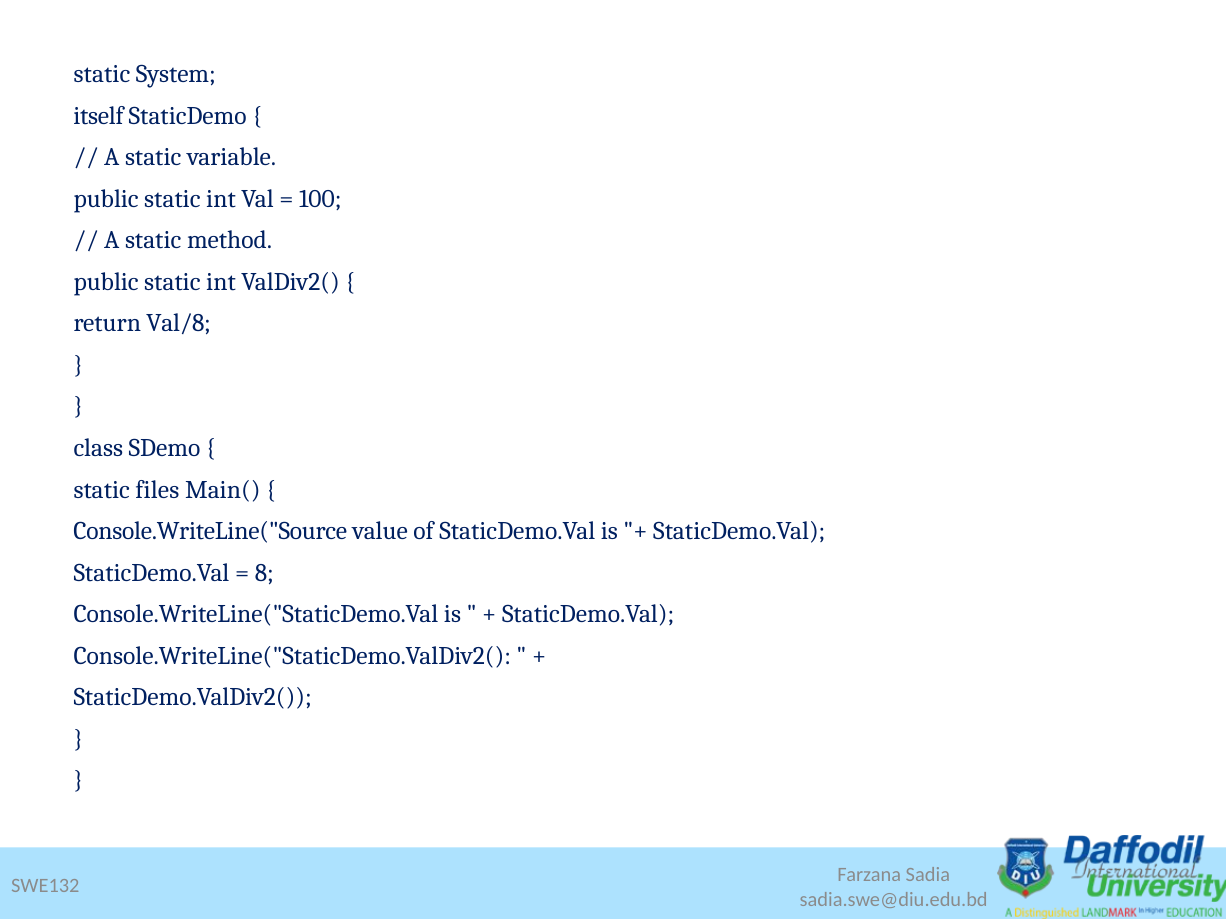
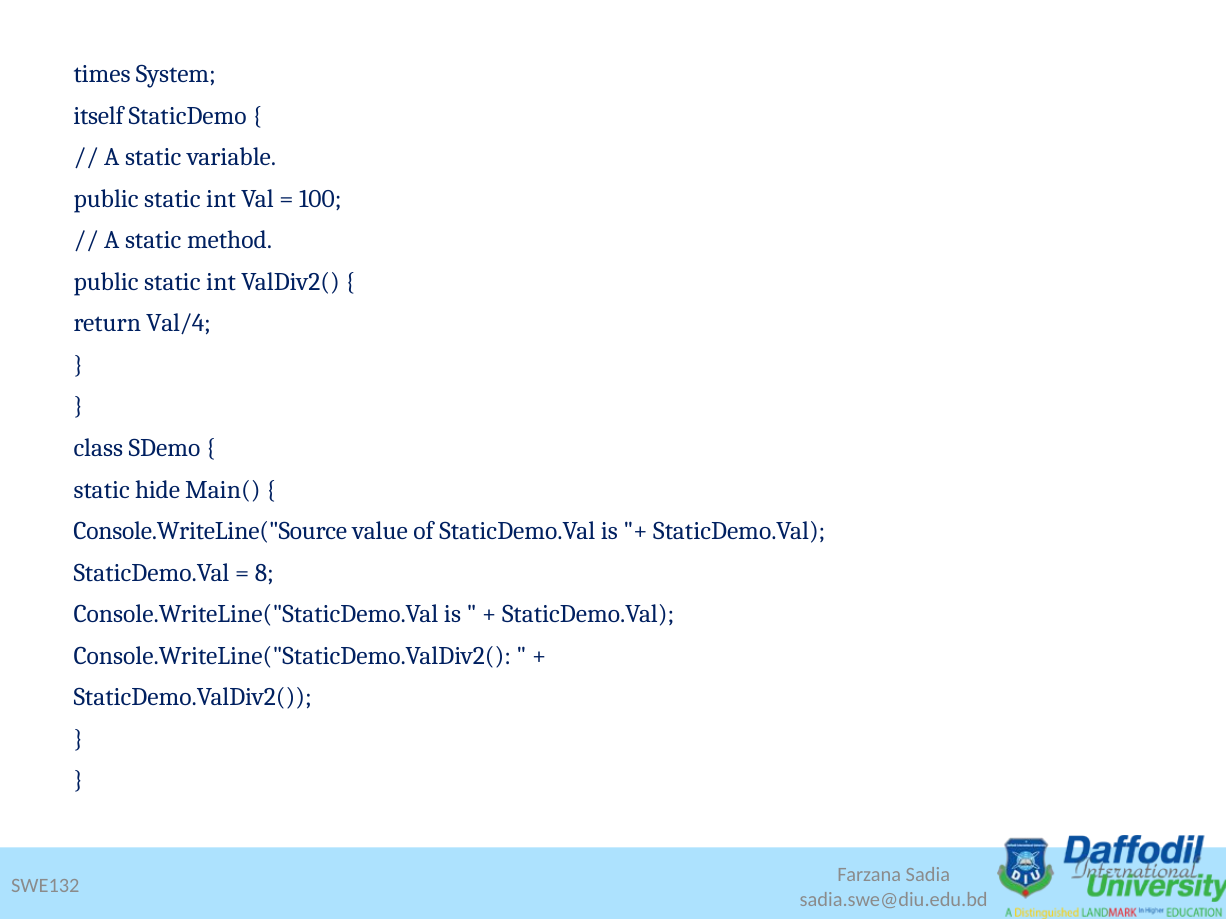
static: static -> times (102, 74)
Val/8: Val/8 -> Val/4 (179, 324)
files: files -> hide (158, 490)
